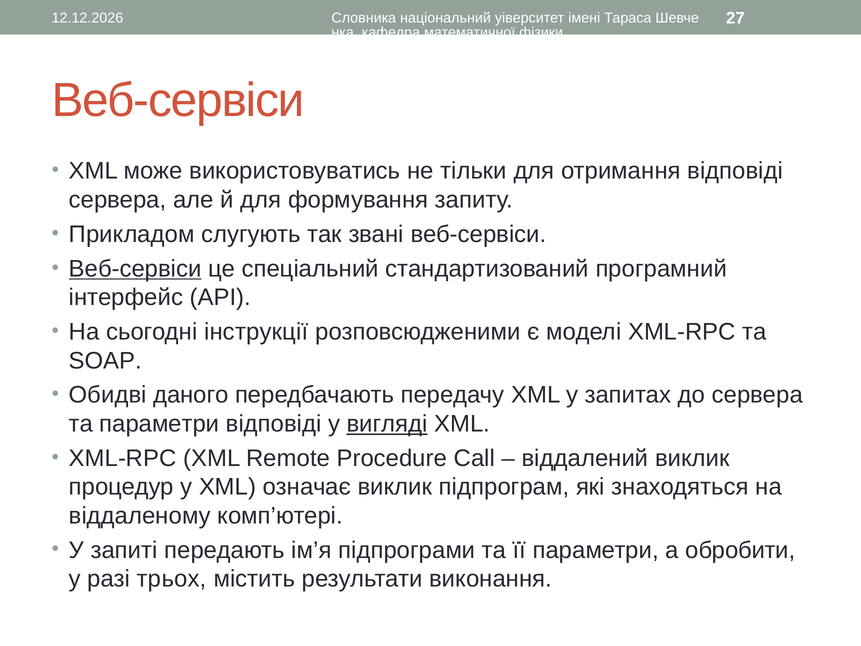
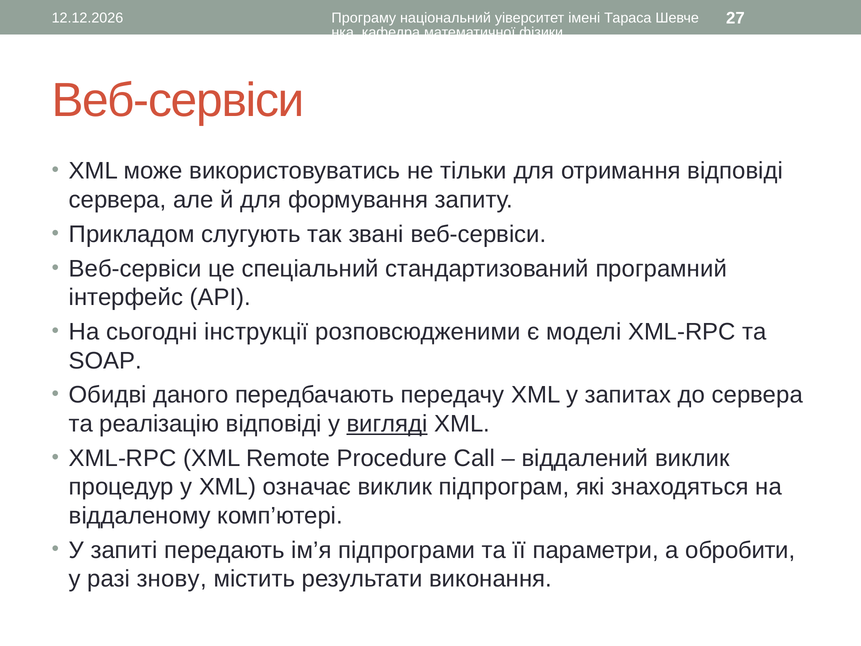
Словника: Словника -> Програму (364, 18)
Веб-сервіси underline: present -> none (135, 269)
та параметри: параметри -> реалізацію (159, 424)
трьох: трьох -> знову (172, 579)
